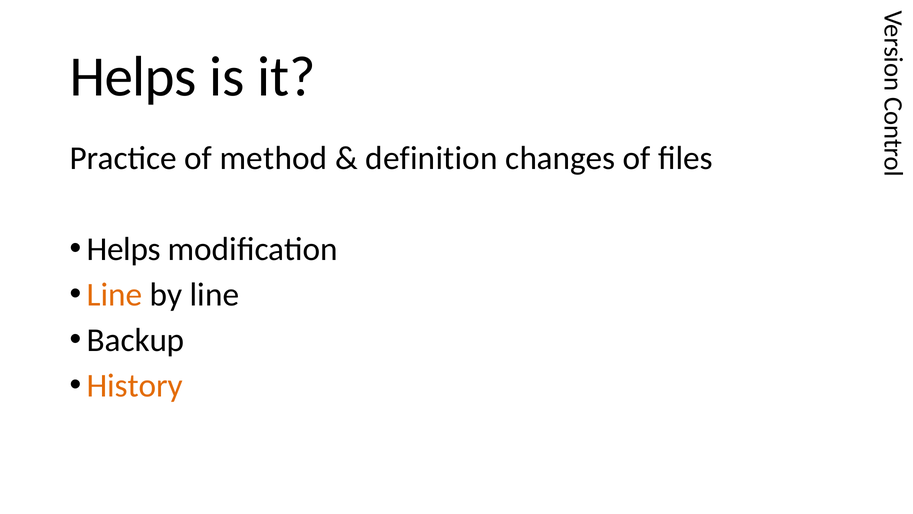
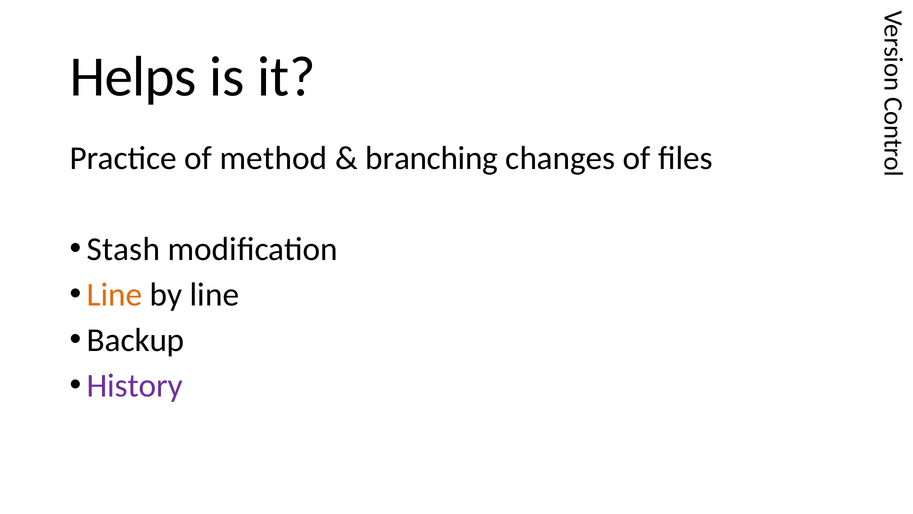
definition: definition -> branching (432, 158)
Helps: Helps -> Stash (123, 249)
History colour: orange -> purple (135, 385)
